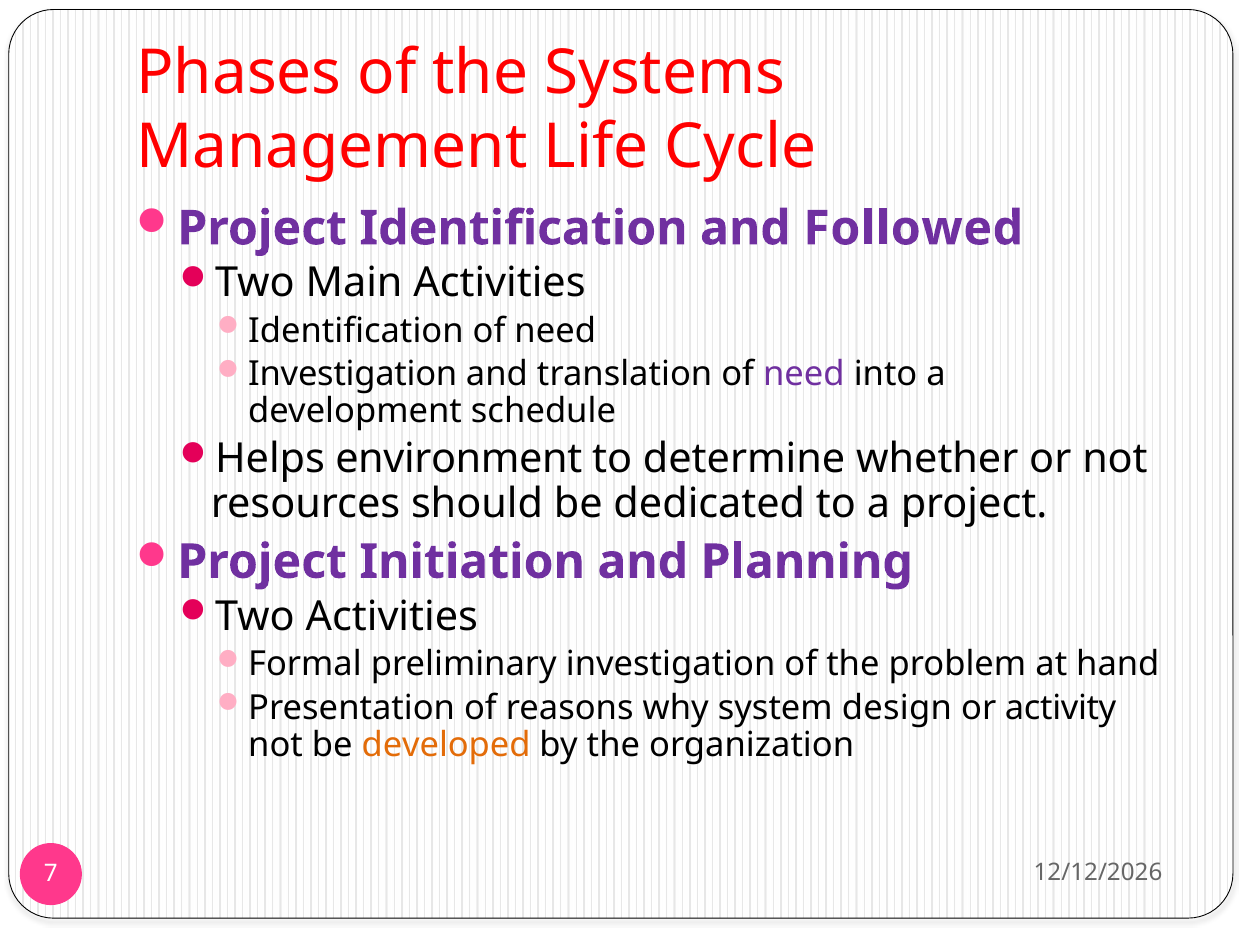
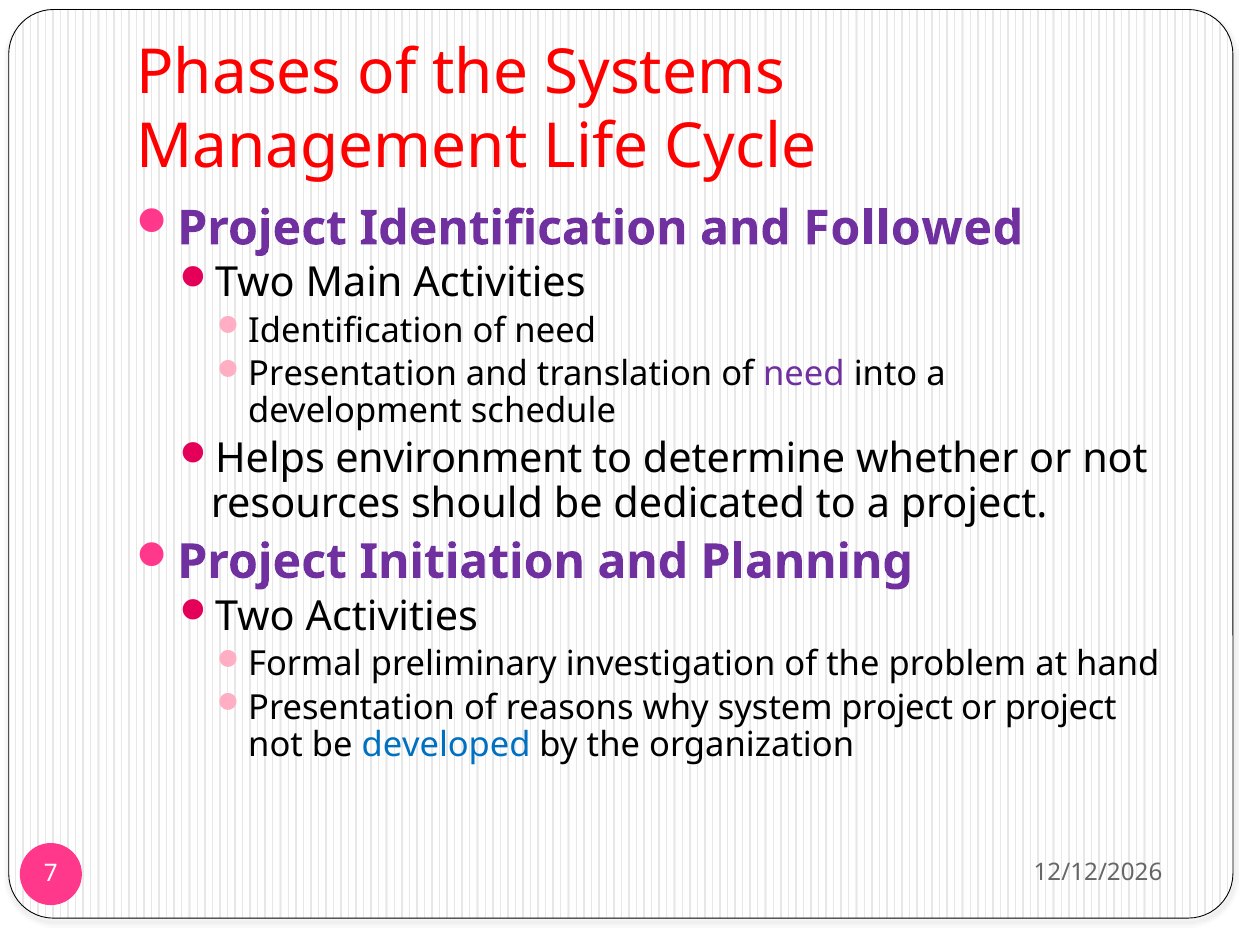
Investigation: Investigation -> Presentation (353, 375)
system design: design -> project (897, 708)
or activity: activity -> project (1061, 708)
developed colour: orange -> blue (446, 745)
